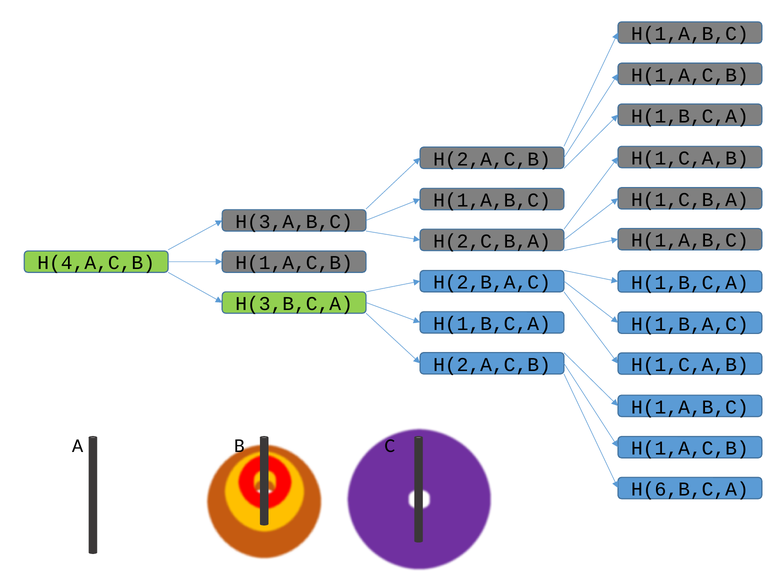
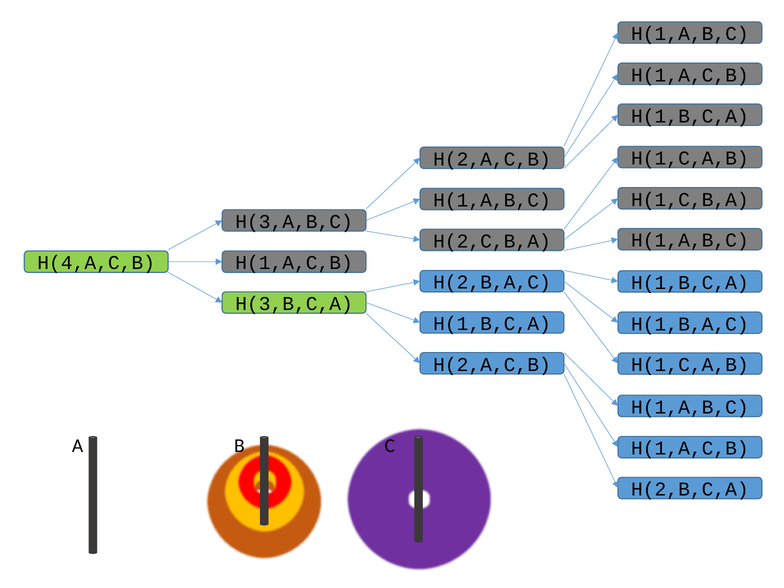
H(6,B,C,A: H(6,B,C,A -> H(2,B,C,A (690, 489)
